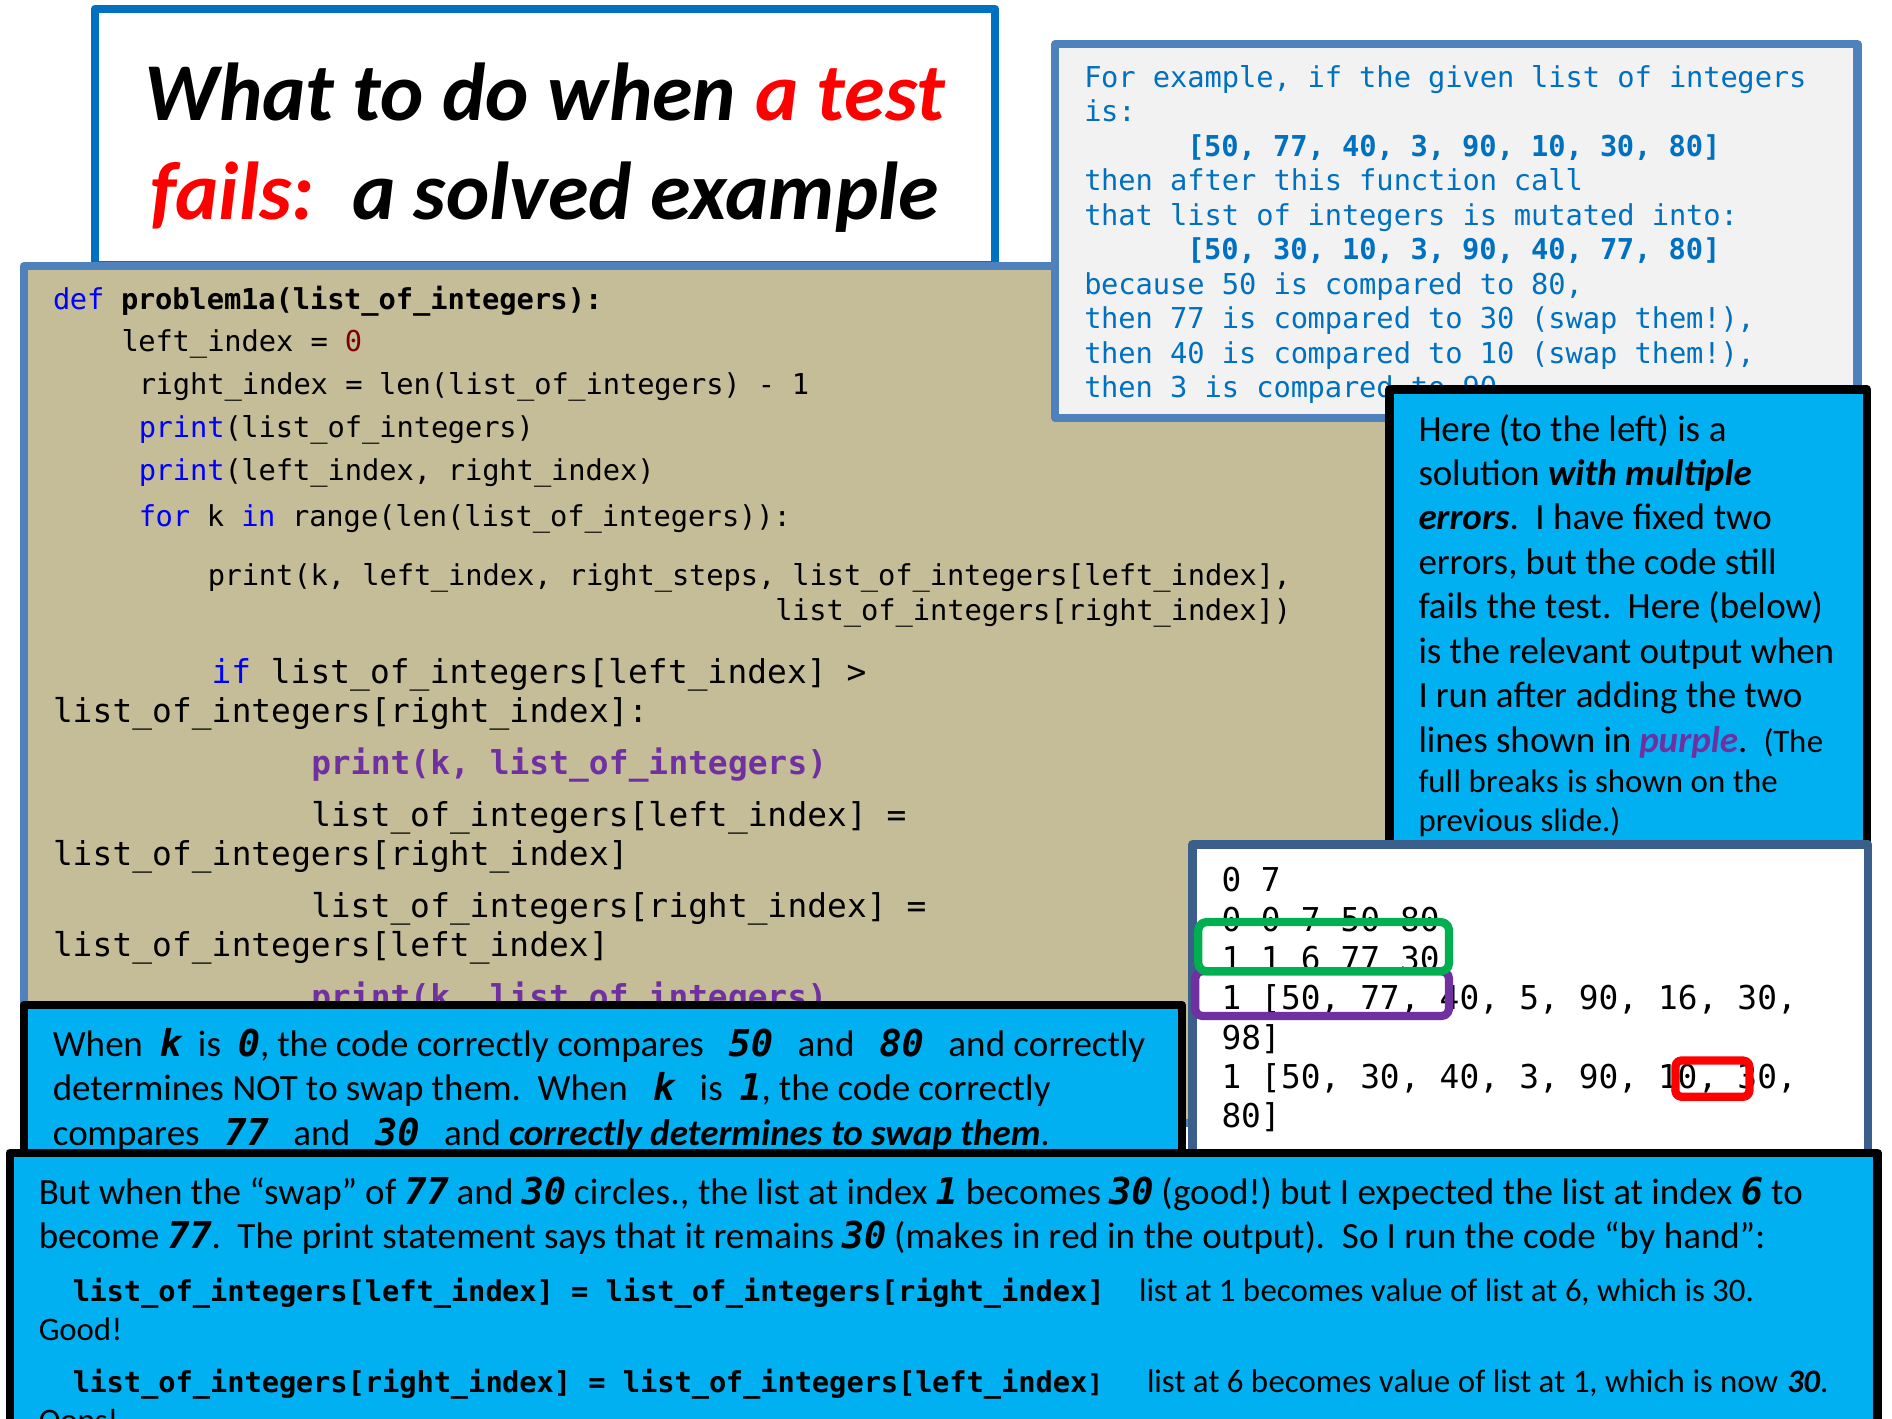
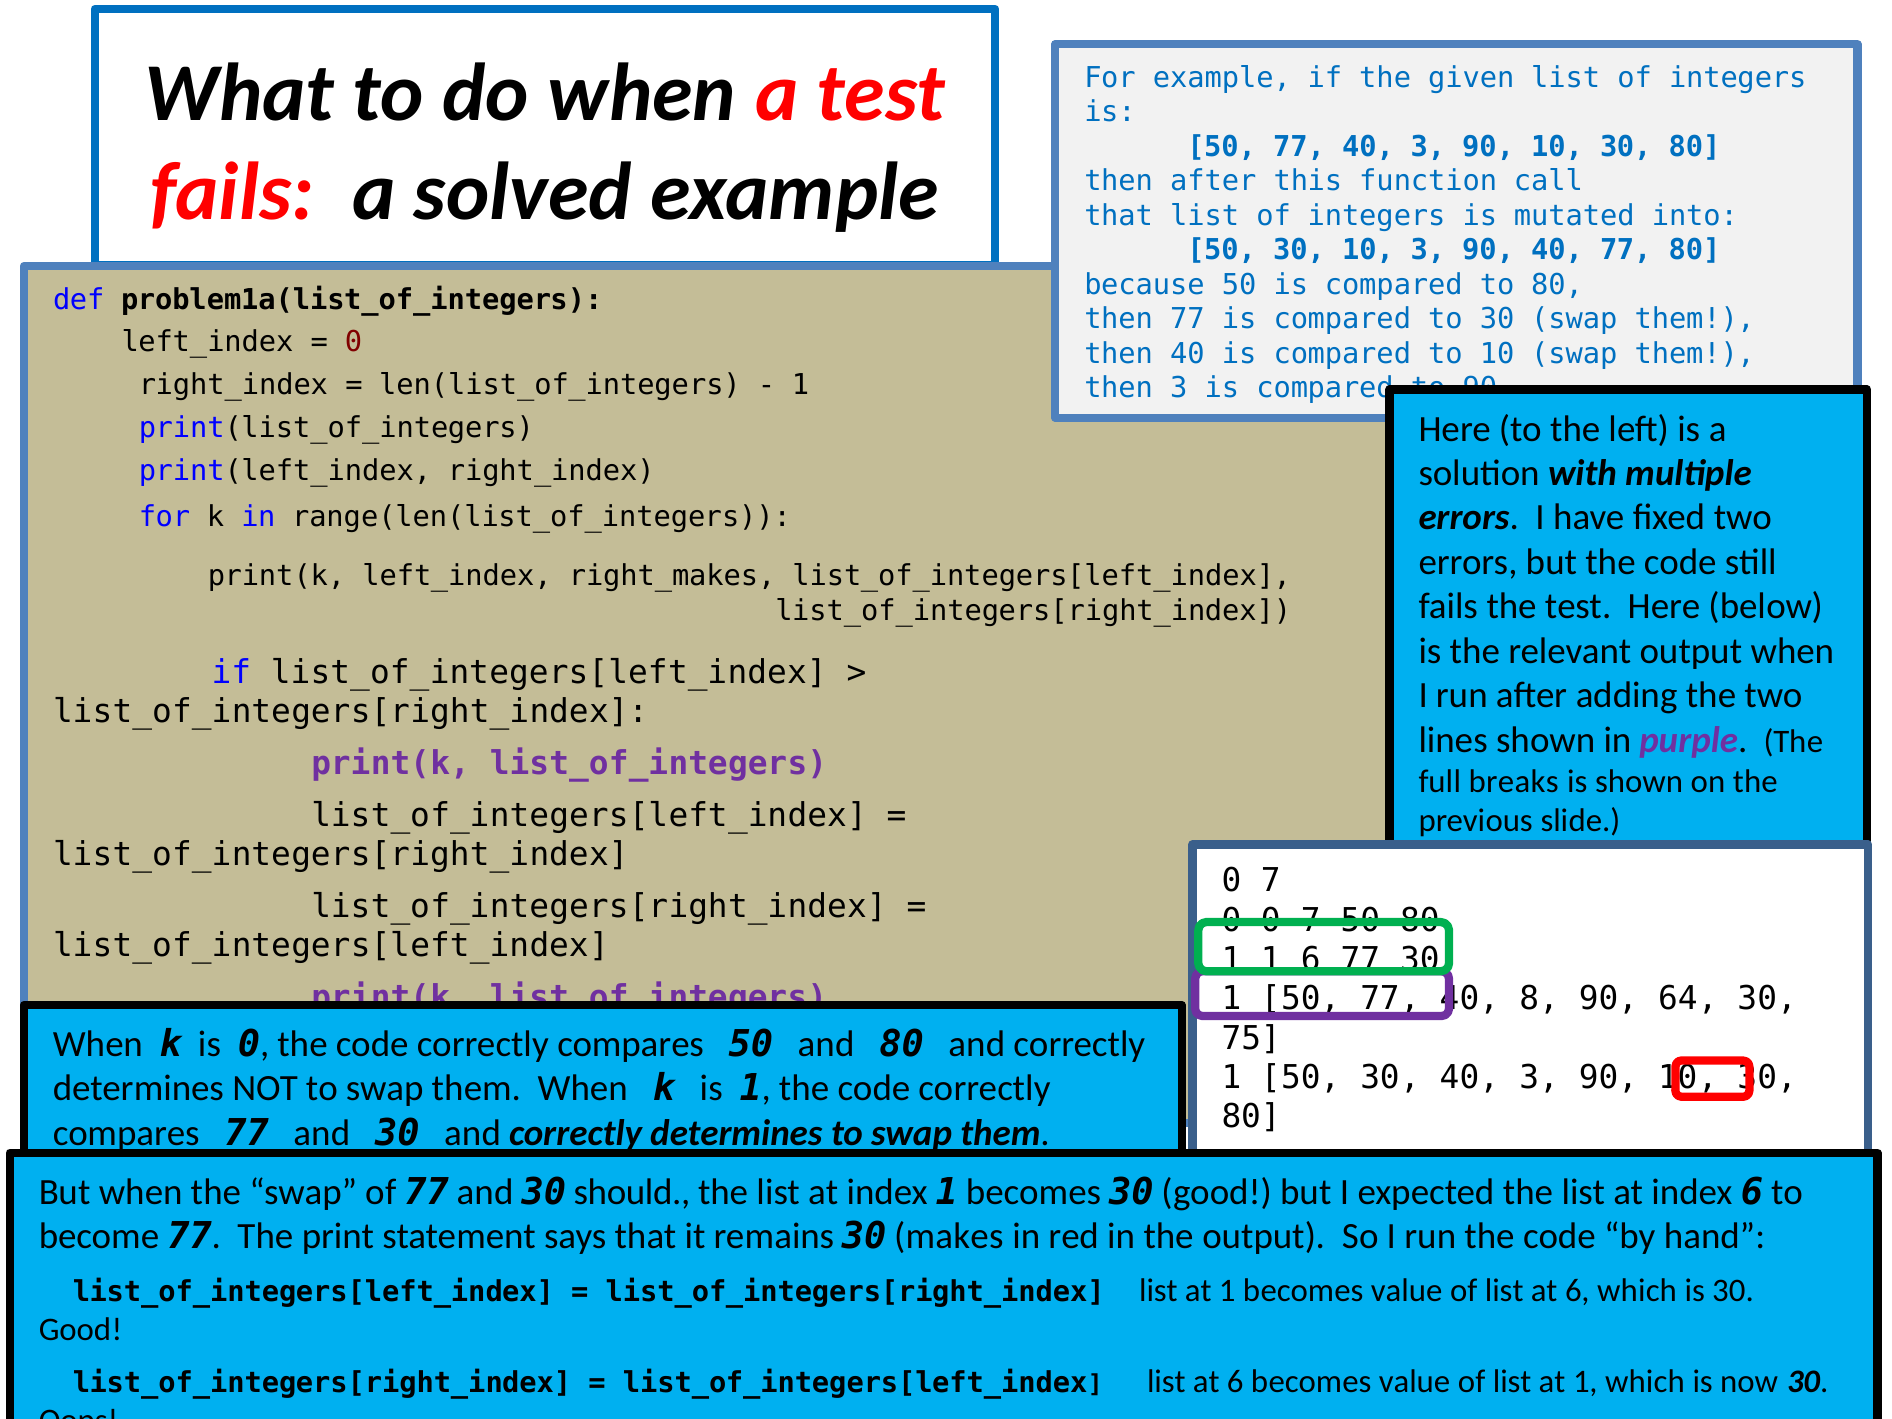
right_steps: right_steps -> right_makes (672, 577)
5: 5 -> 8 (1539, 999)
16: 16 -> 64 (1688, 999)
98: 98 -> 75 (1251, 1038)
circles: circles -> should (632, 1192)
